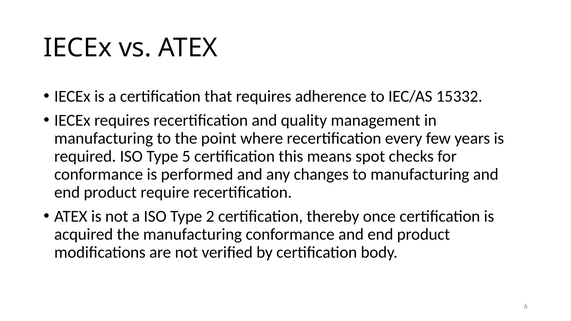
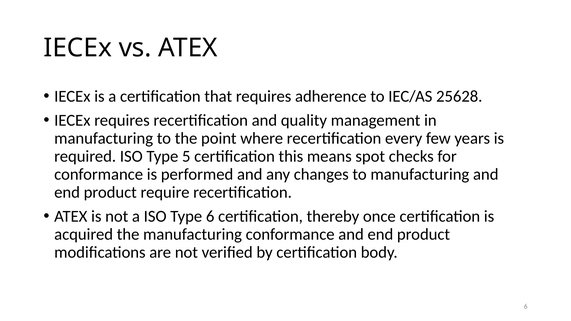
15332: 15332 -> 25628 (459, 97)
Type 2: 2 -> 6 (210, 216)
